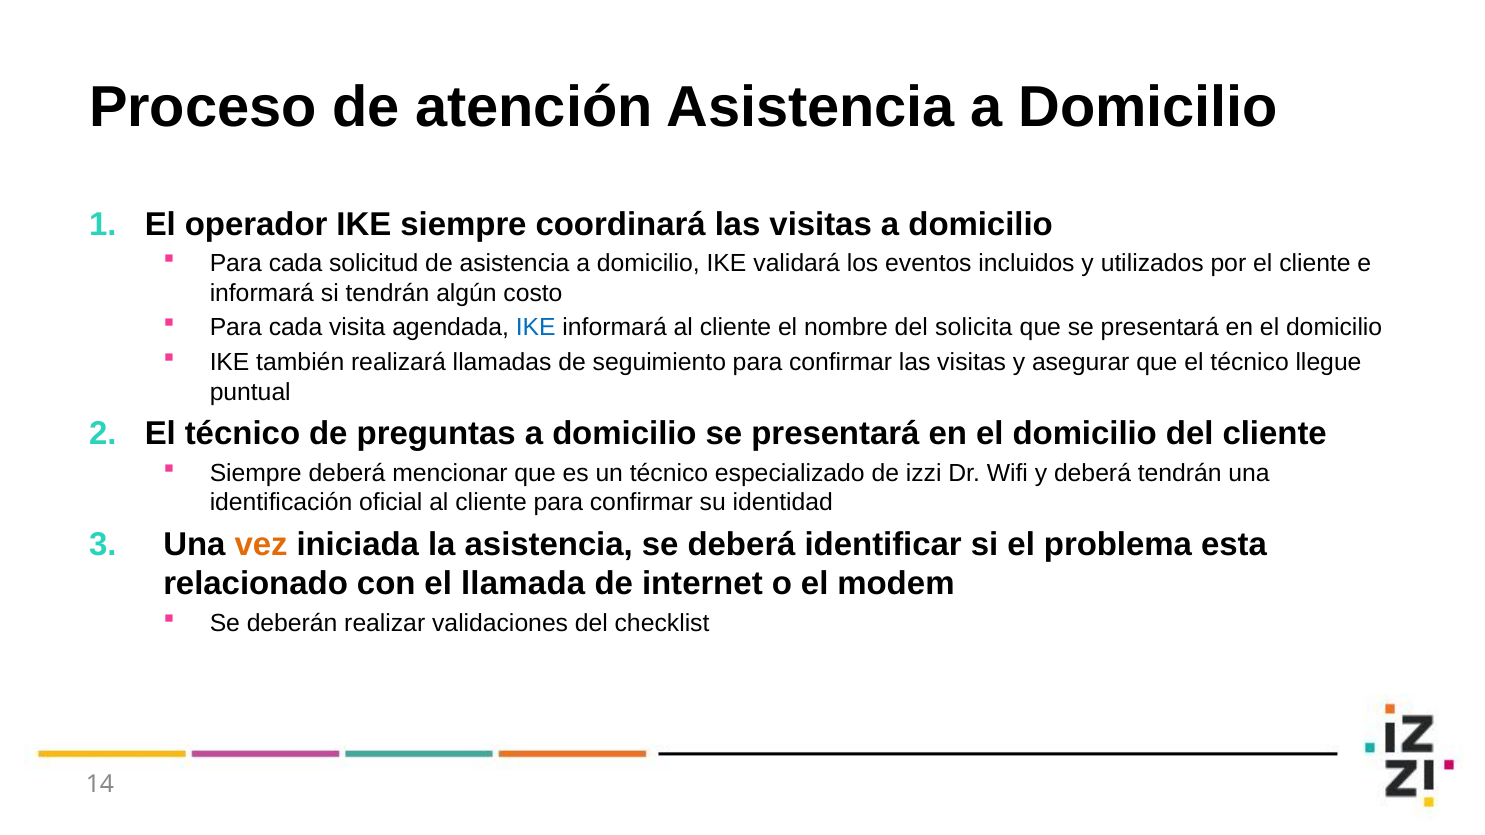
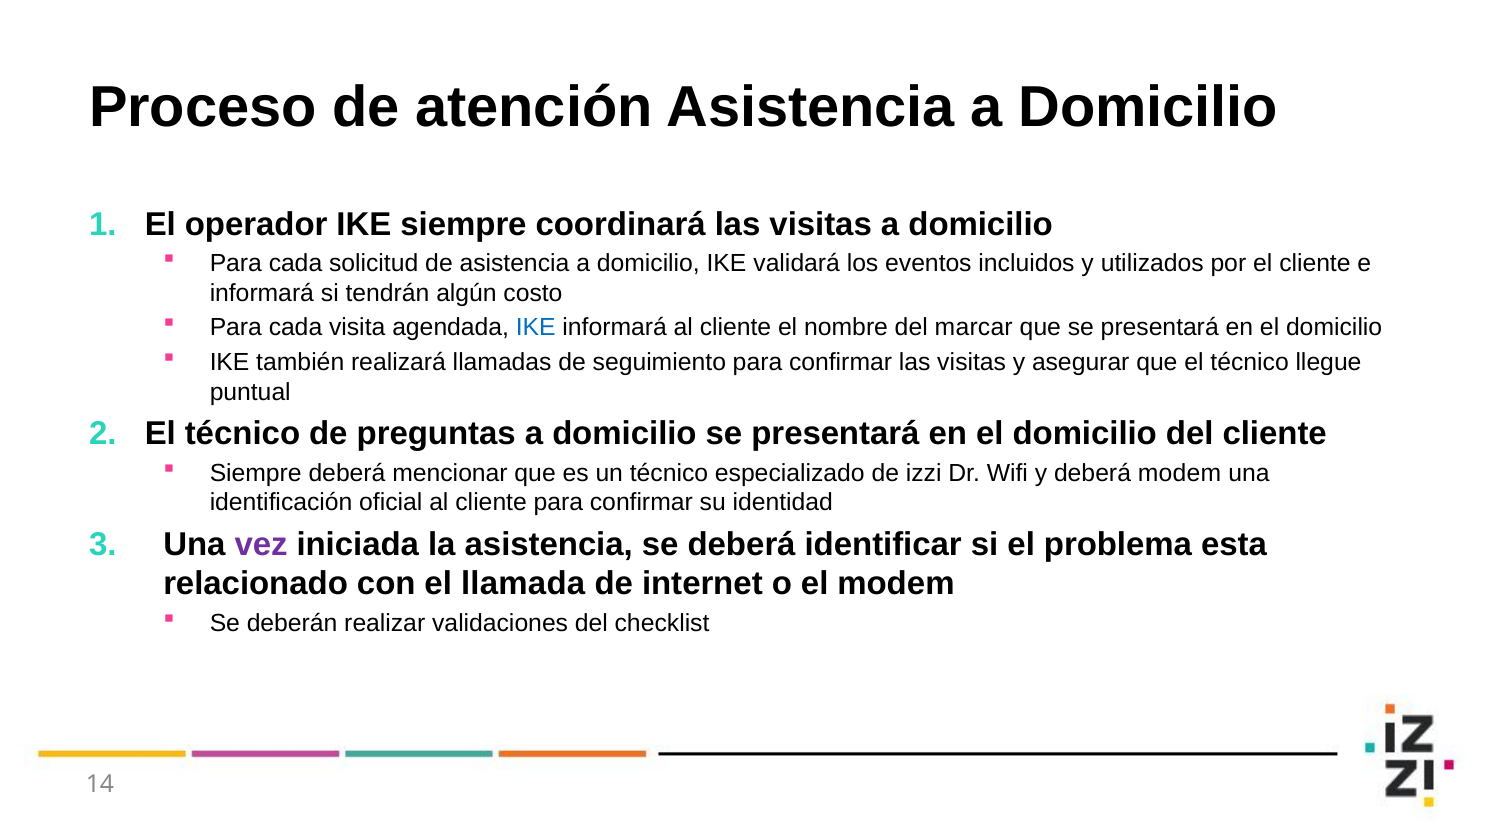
solicita: solicita -> marcar (974, 328)
deberá tendrán: tendrán -> modem (1180, 473)
vez colour: orange -> purple (261, 545)
